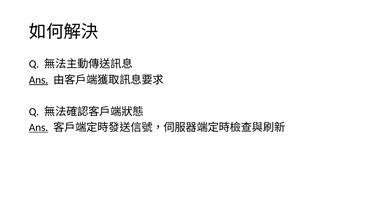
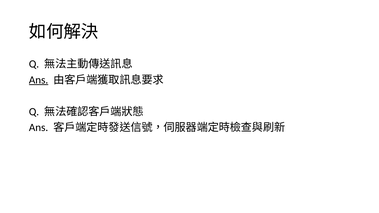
Ans underline: present -> none (39, 128)
